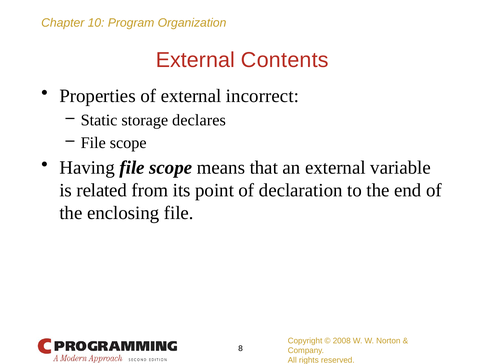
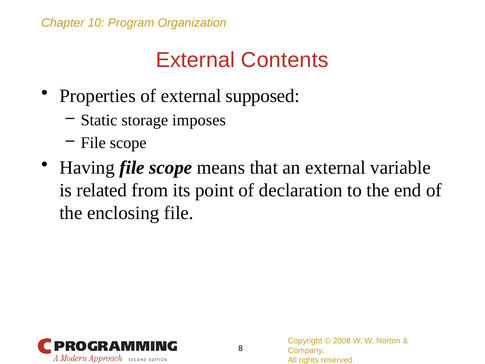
incorrect: incorrect -> supposed (263, 96)
declares: declares -> imposes (199, 120)
